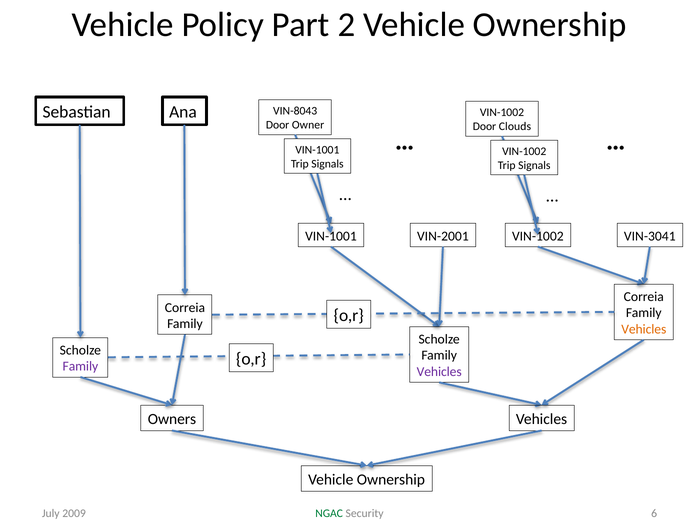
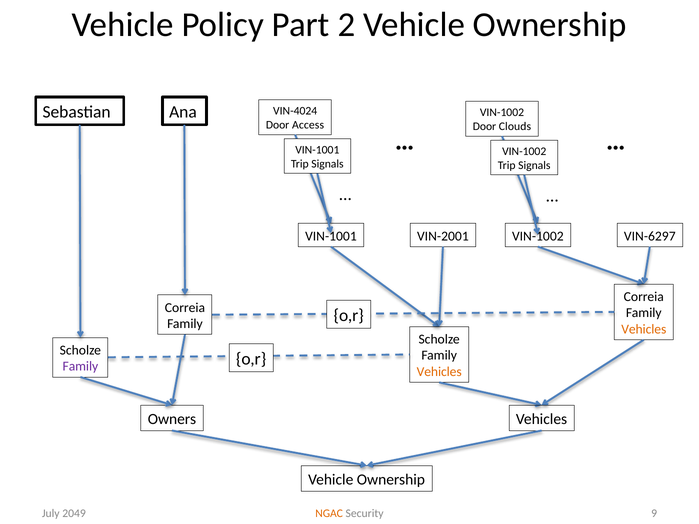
VIN-8043: VIN-8043 -> VIN-4024 (295, 111)
Owner: Owner -> Access (308, 125)
VIN-3041: VIN-3041 -> VIN-6297 (650, 236)
Vehicles colour: purple -> orange (439, 372)
NGAC colour: green -> orange (329, 513)
6: 6 -> 9 (654, 513)
2009: 2009 -> 2049 (74, 514)
